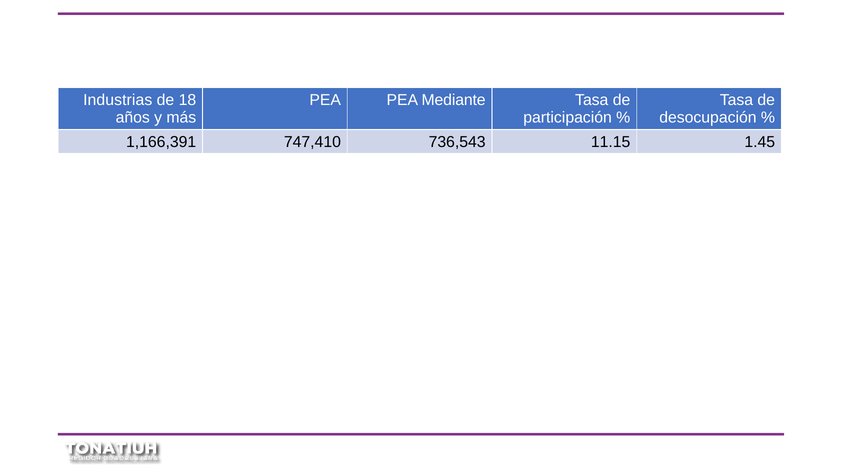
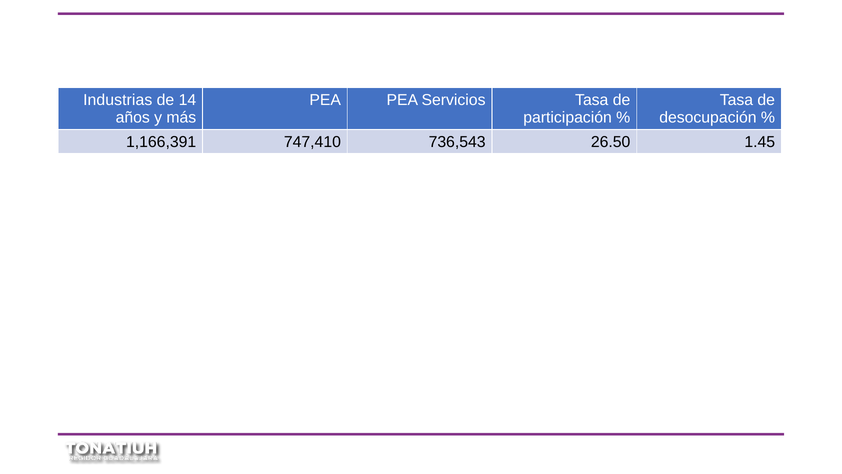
18: 18 -> 14 (187, 100)
Mediante: Mediante -> Servicios (454, 100)
11.15: 11.15 -> 26.50 (611, 142)
